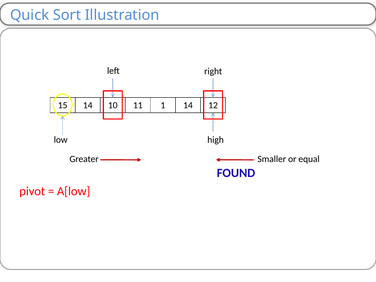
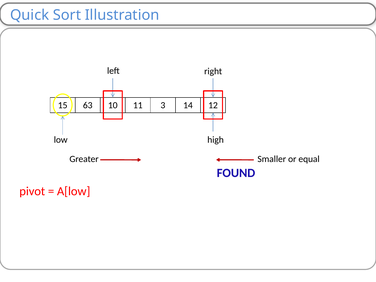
15 14: 14 -> 63 (88, 105)
1: 1 -> 3 (163, 105)
